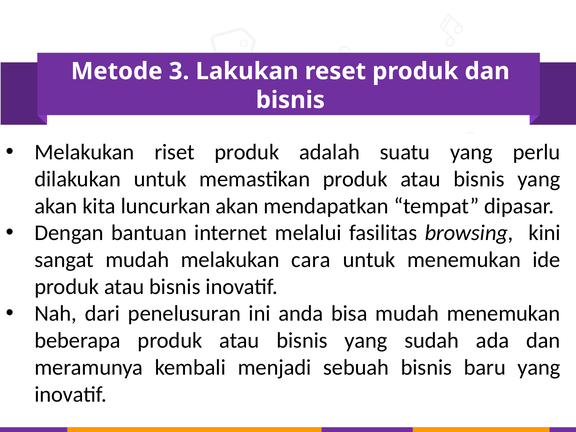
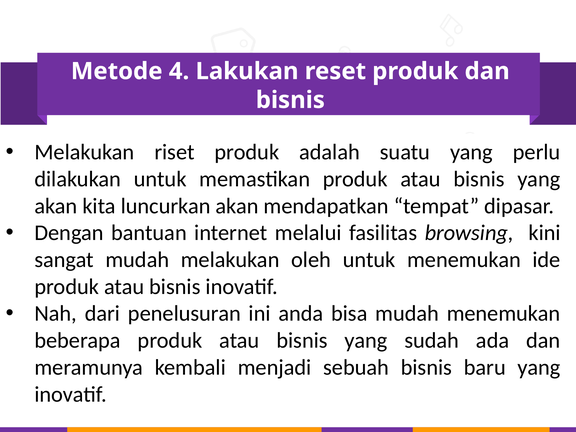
3: 3 -> 4 (179, 71)
cara: cara -> oleh (311, 260)
